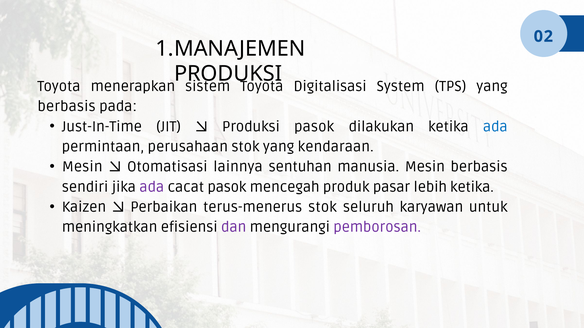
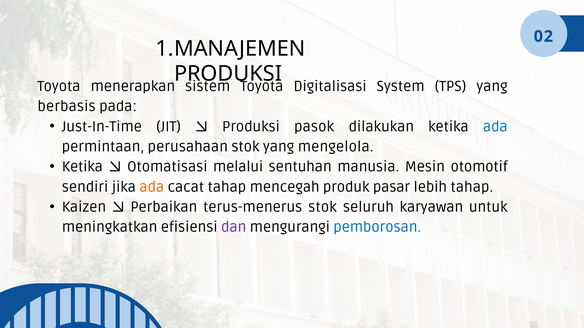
kendaraan: kendaraan -> mengelola (336, 147)
Mesin: Mesin -> Ketika (82, 167)
lainnya: lainnya -> melalui (238, 167)
Mesin berbasis: berbasis -> otomotif (479, 167)
ada colour: purple -> orange (152, 187)
cacat pasok: pasok -> tahap (227, 187)
lebih ketika: ketika -> tahap (472, 187)
pemborosan colour: purple -> blue (377, 227)
